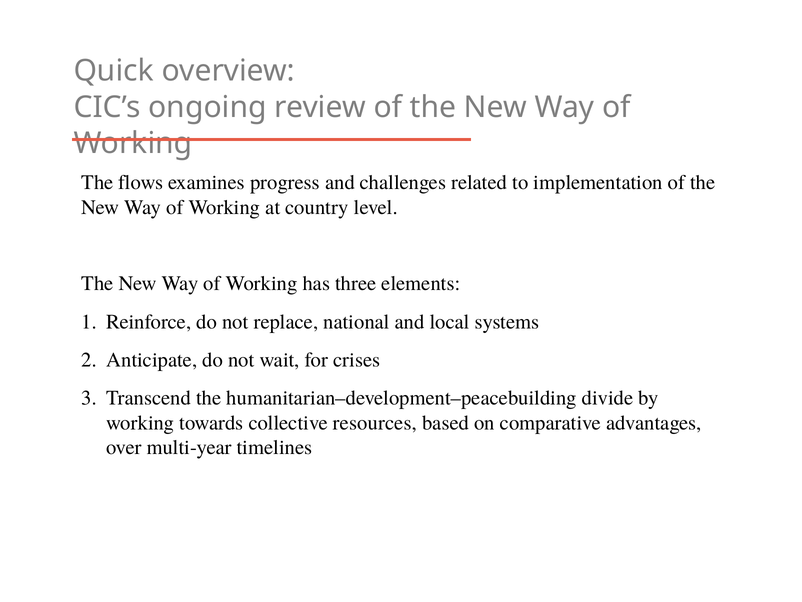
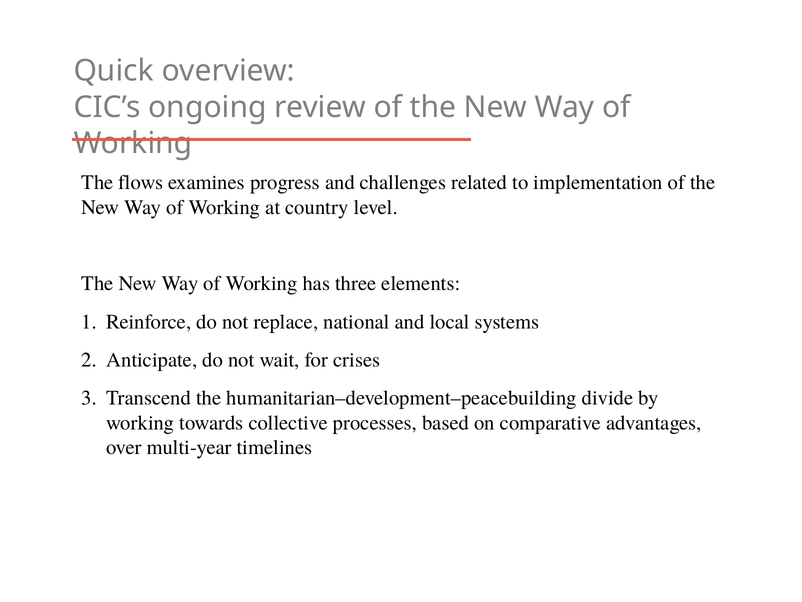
resources: resources -> processes (375, 422)
